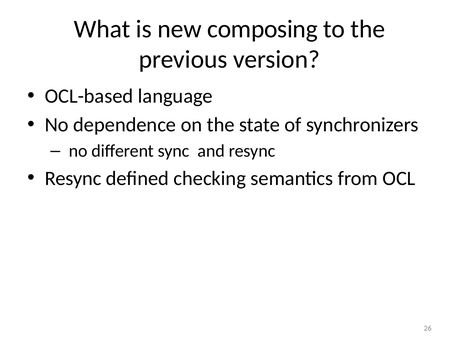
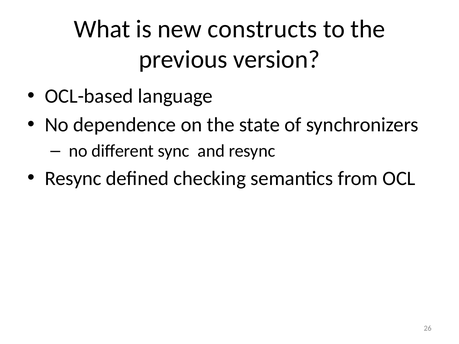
composing: composing -> constructs (262, 29)
